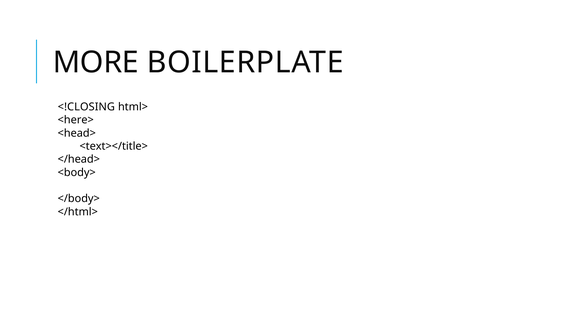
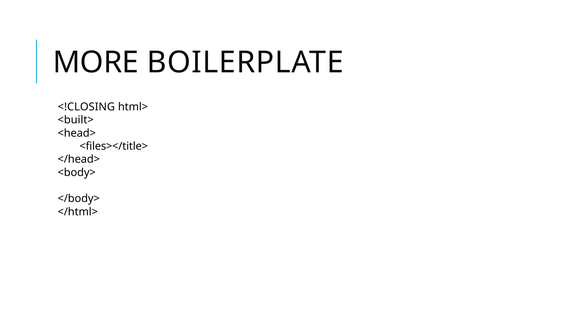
<here>: <here> -> <built> (76, 120)
<text></title>: <text></title> -> <files></title> (114, 146)
